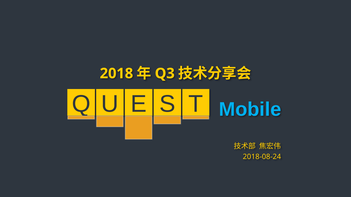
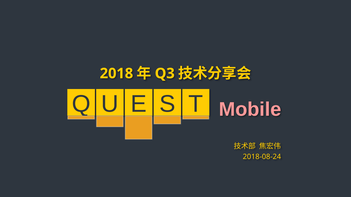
Mobile colour: light blue -> pink (250, 110)
